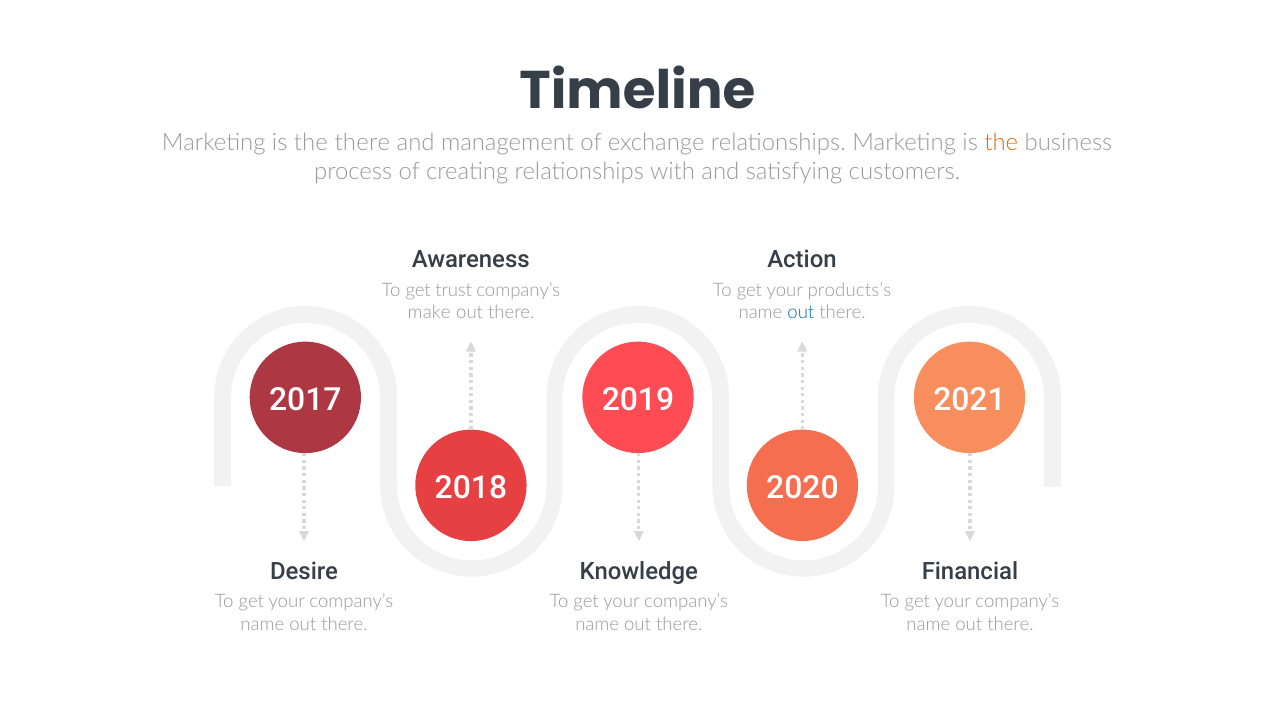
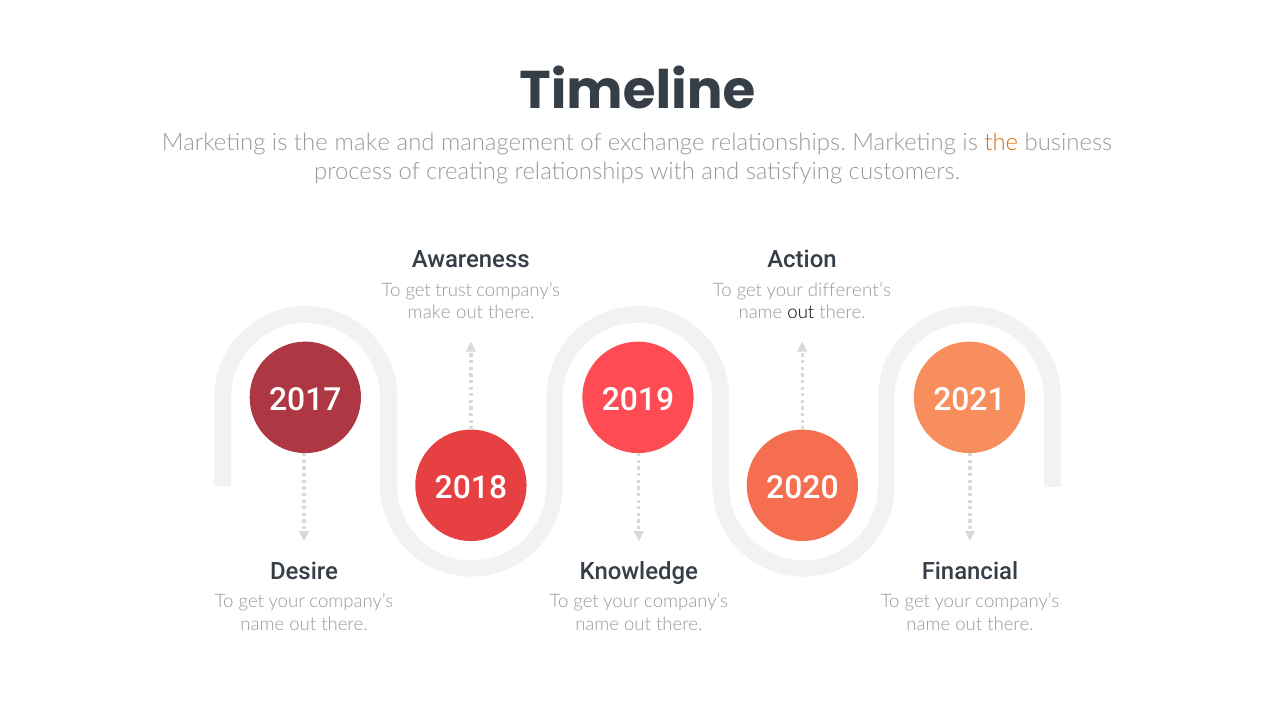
the there: there -> make (362, 143)
products’s: products’s -> different’s (849, 290)
out colour: blue -> black (801, 312)
